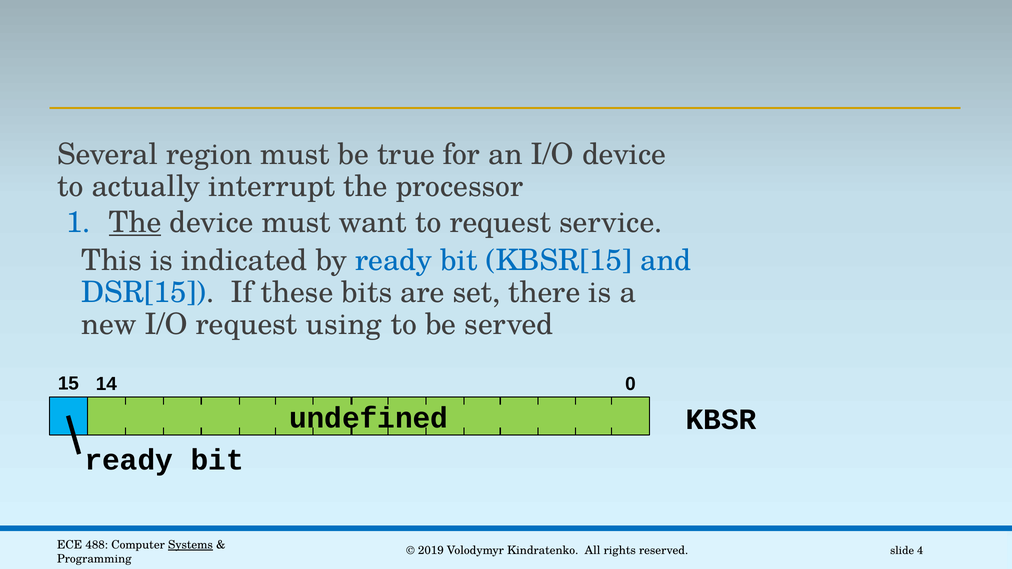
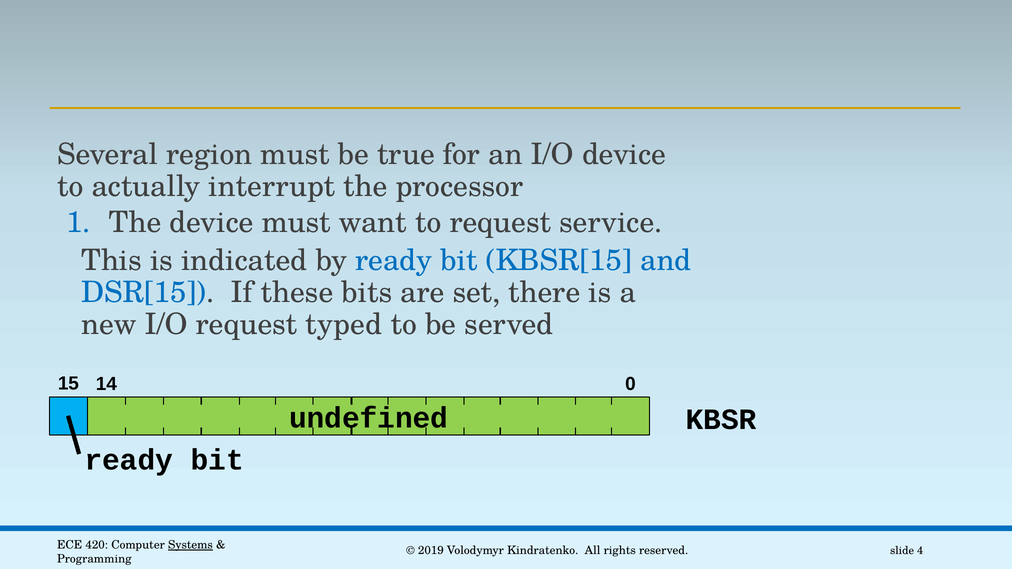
The underline: present -> none (135, 223)
using: using -> typed (344, 325)
488: 488 -> 420 (97, 545)
